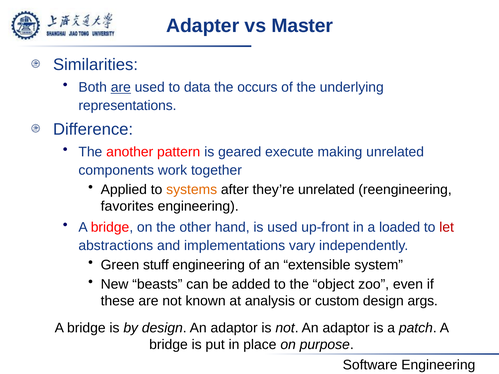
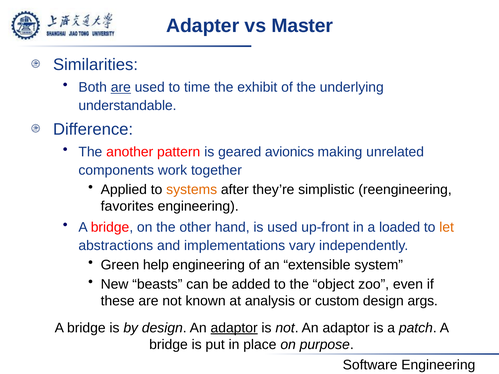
data: data -> time (197, 87)
occurs: occurs -> exhibit (257, 87)
representations: representations -> understandable (127, 106)
execute: execute -> avionics (290, 152)
they’re unrelated: unrelated -> simplistic (326, 190)
let colour: red -> orange (447, 227)
stuff: stuff -> help (156, 265)
adaptor underline: none -> present (234, 328)
